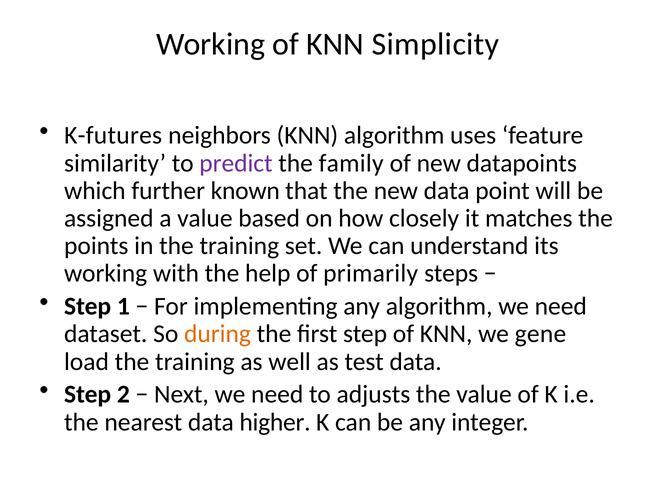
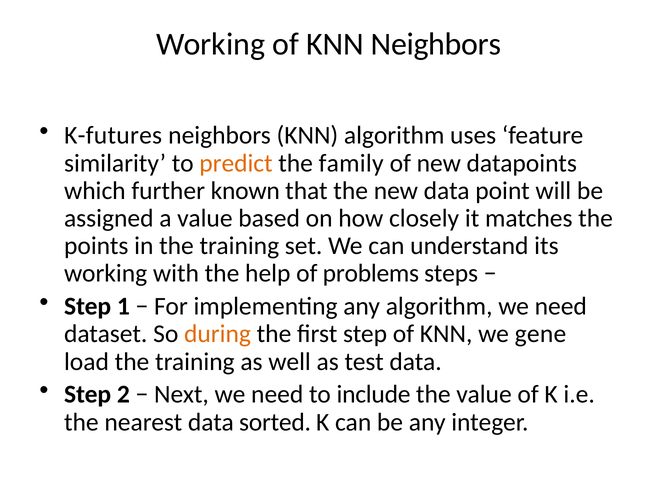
KNN Simplicity: Simplicity -> Neighbors (436, 44)
predict colour: purple -> orange (236, 163)
primarily: primarily -> problems (371, 273)
adjusts: adjusts -> include (374, 394)
higher: higher -> sorted (275, 422)
